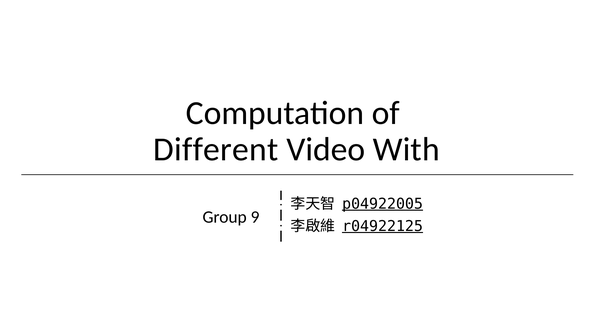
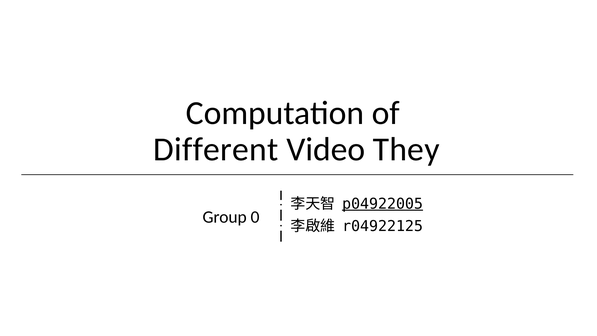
With: With -> They (406, 149)
9: 9 -> 0 (255, 217)
r04922125 underline: present -> none (383, 226)
